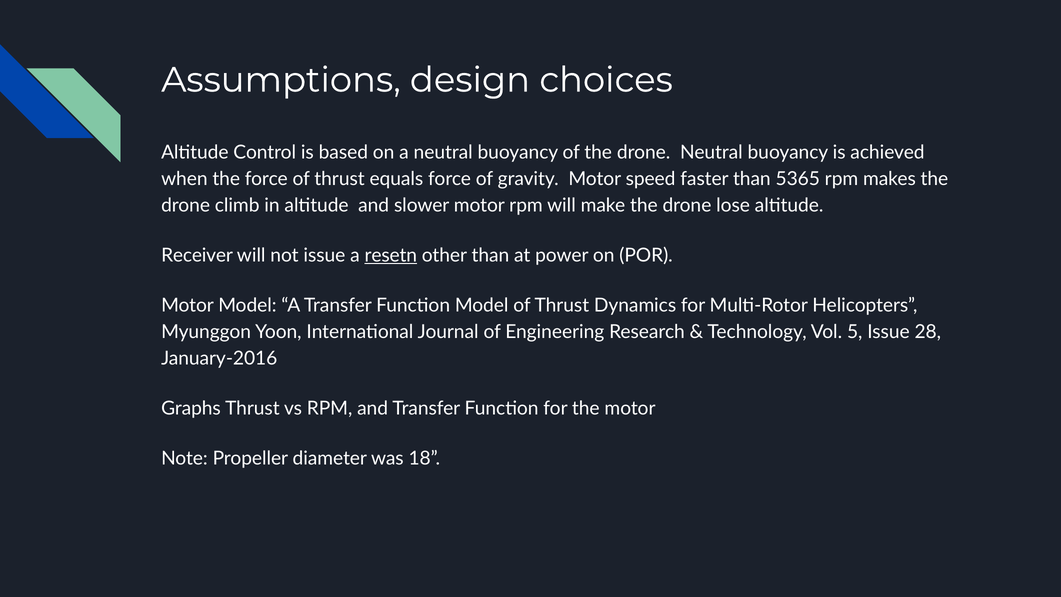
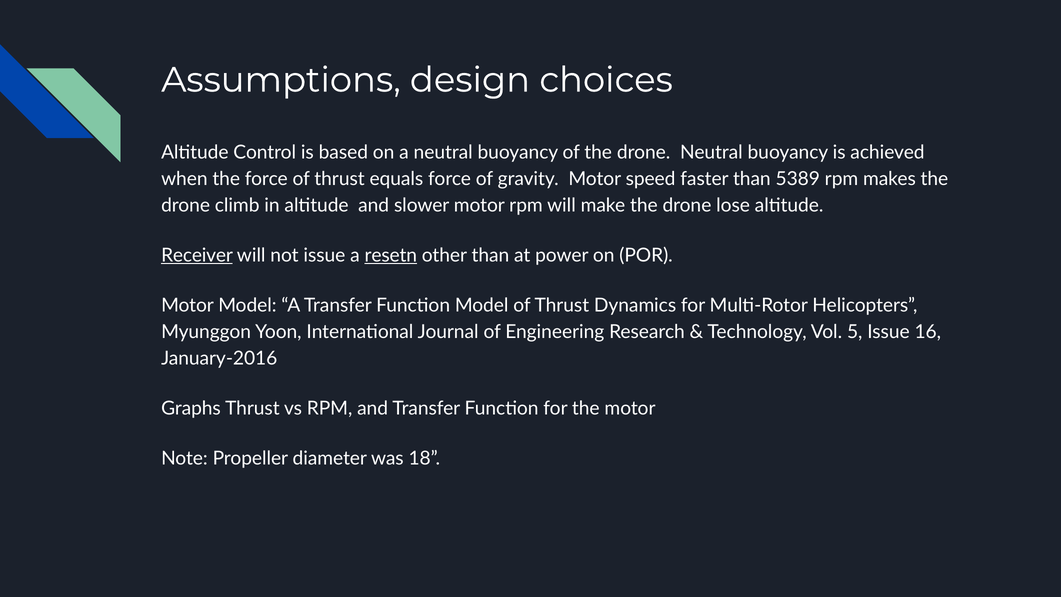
5365: 5365 -> 5389 (798, 179)
Receiver underline: none -> present (197, 255)
28: 28 -> 16 (928, 332)
